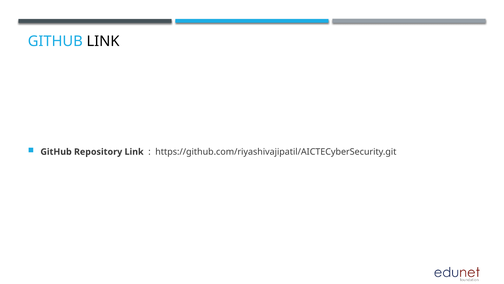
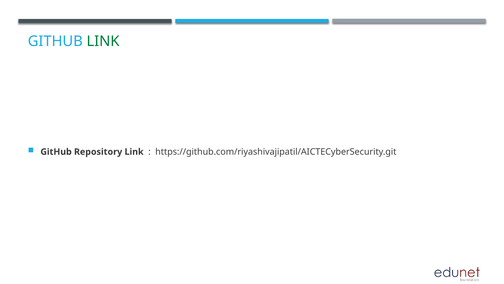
LINK colour: black -> green (103, 41)
